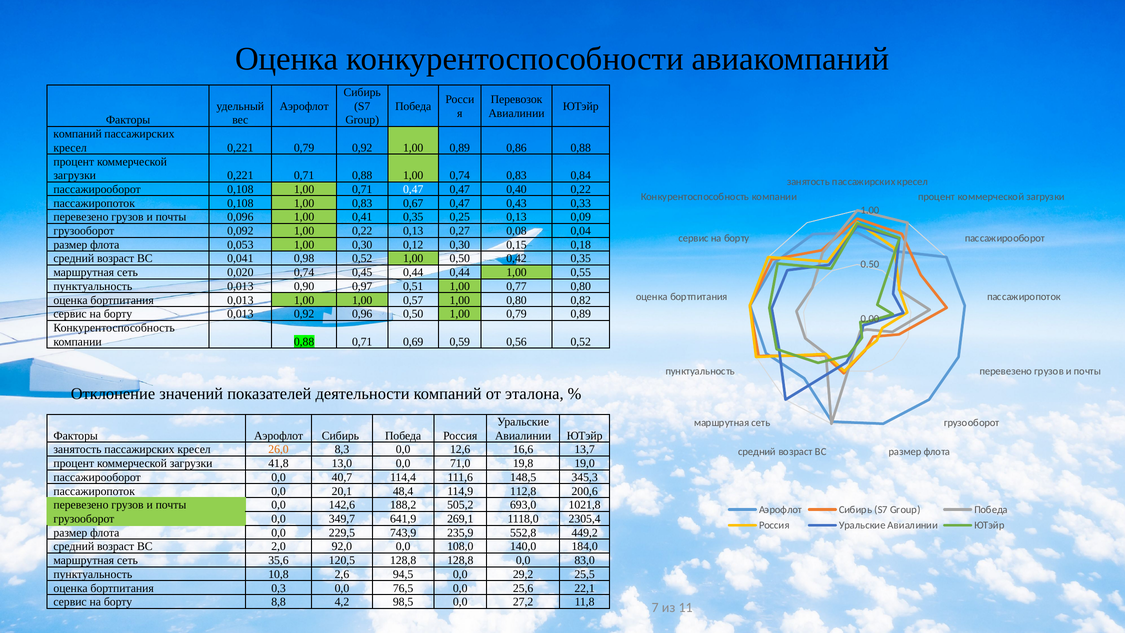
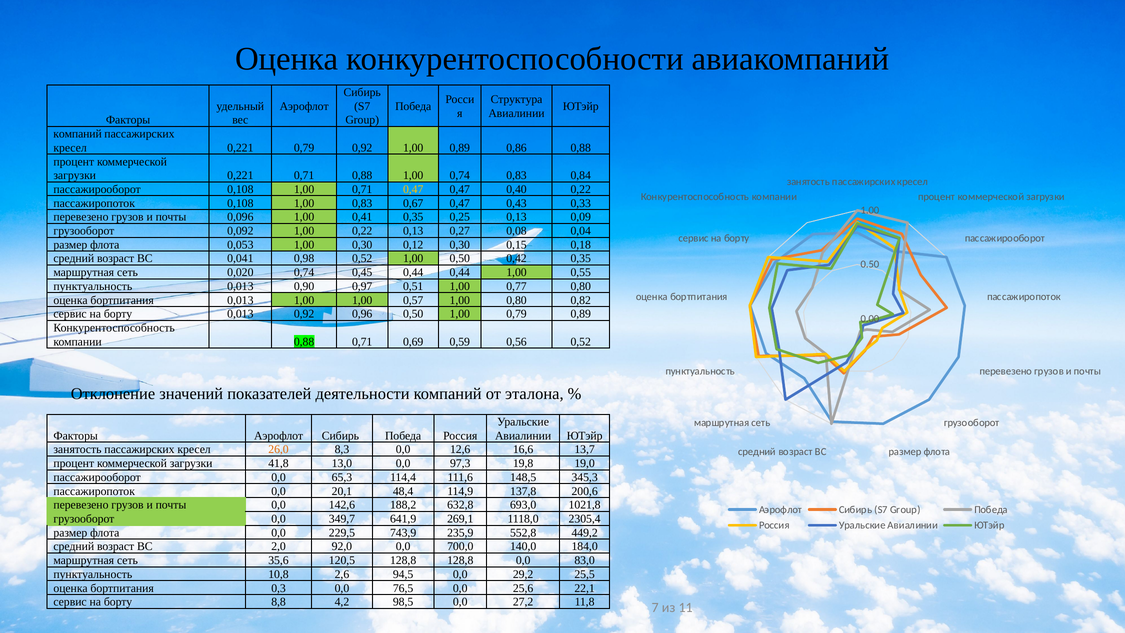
Перевозок: Перевозок -> Структура (517, 99)
0,47 colour: white -> yellow (413, 189)
71,0: 71,0 -> 97,3 (460, 463)
40,7: 40,7 -> 65,3 (342, 477)
112,8: 112,8 -> 137,8 (523, 491)
505,2: 505,2 -> 632,8 (460, 505)
108,0: 108,0 -> 700,0 (460, 546)
